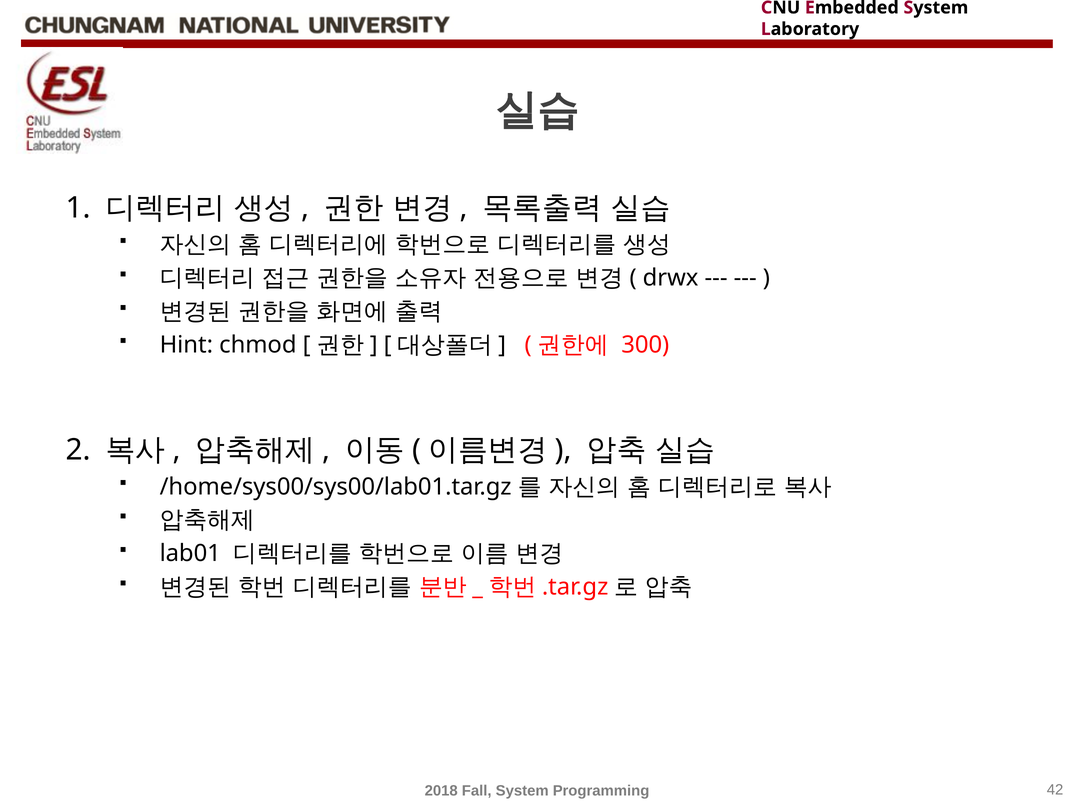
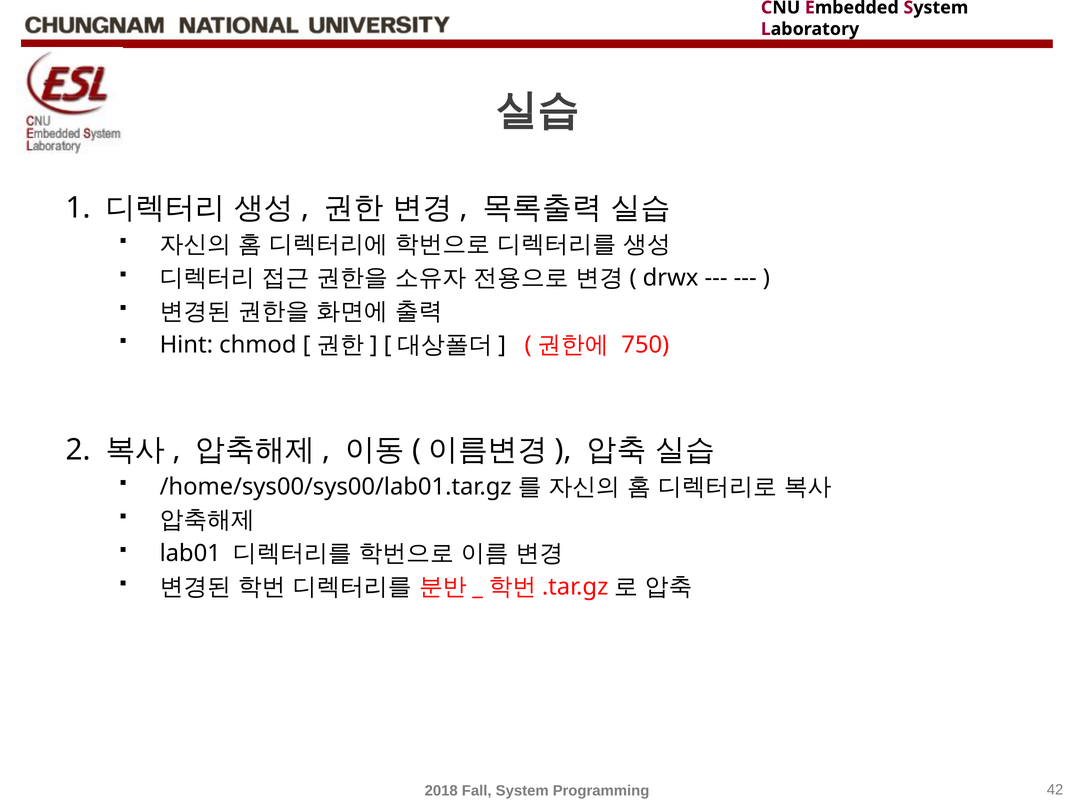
300: 300 -> 750 (645, 345)
